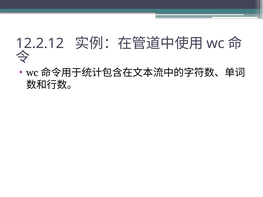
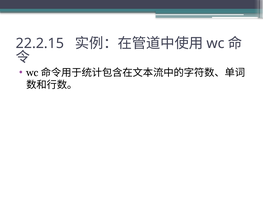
12.2.12: 12.2.12 -> 22.2.15 (40, 44)
